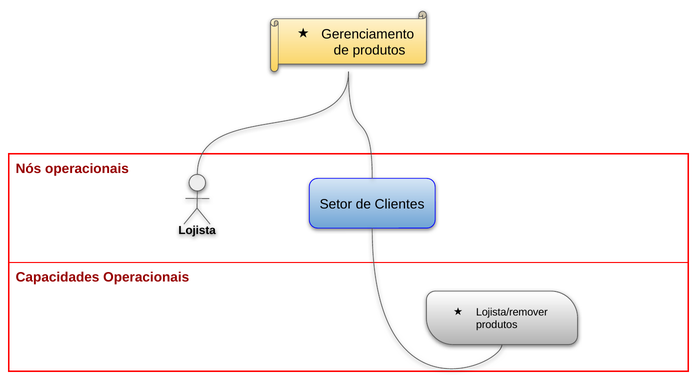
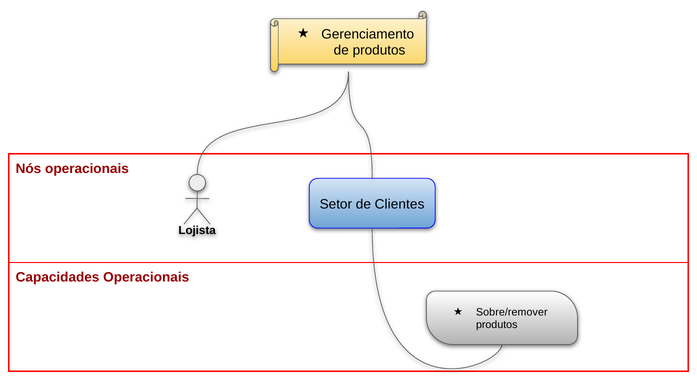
Lojista/remover: Lojista/remover -> Sobre/remover (512, 312)
